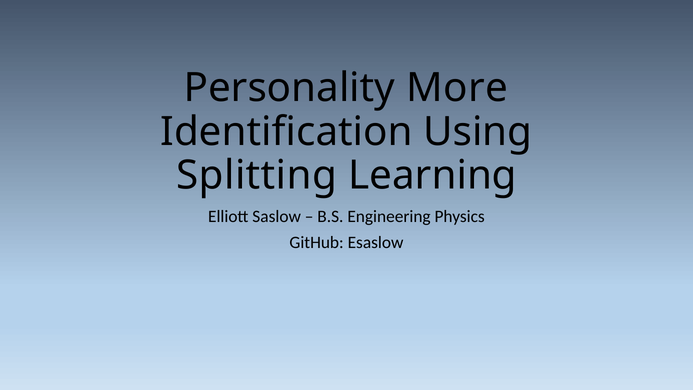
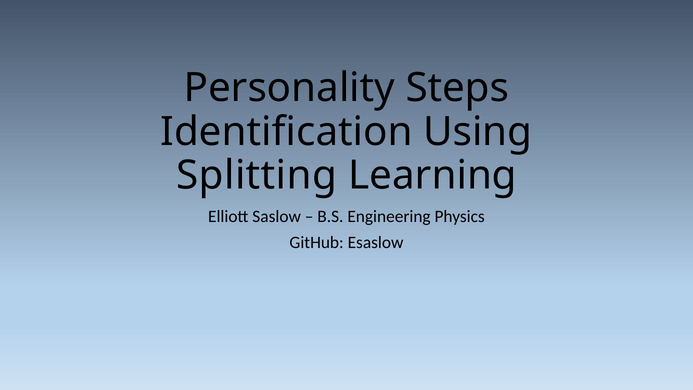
More: More -> Steps (457, 88)
